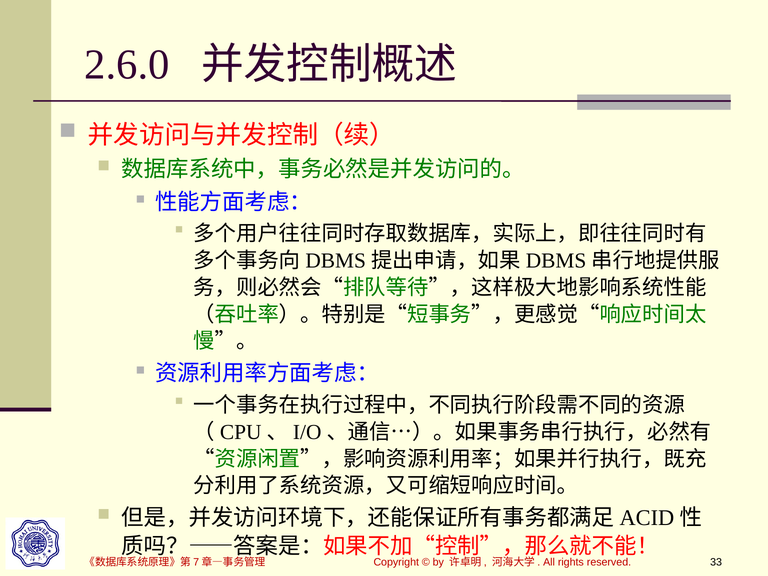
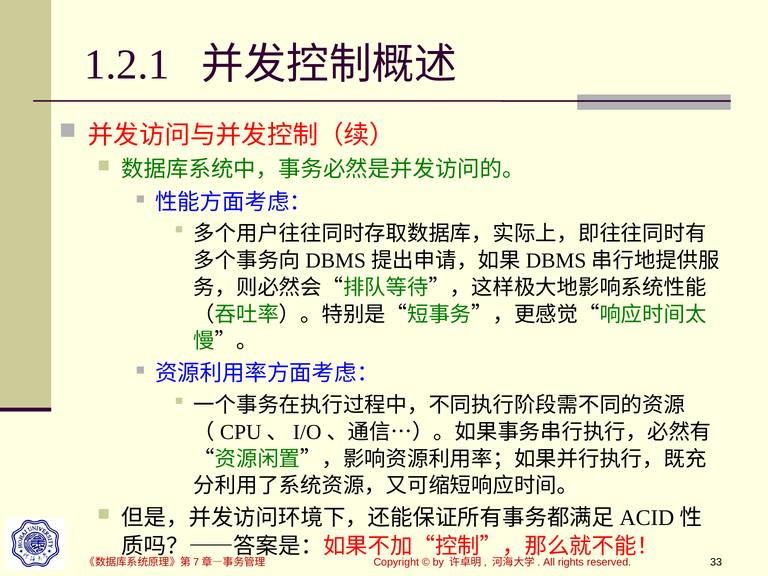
2.6.0: 2.6.0 -> 1.2.1 (127, 65)
